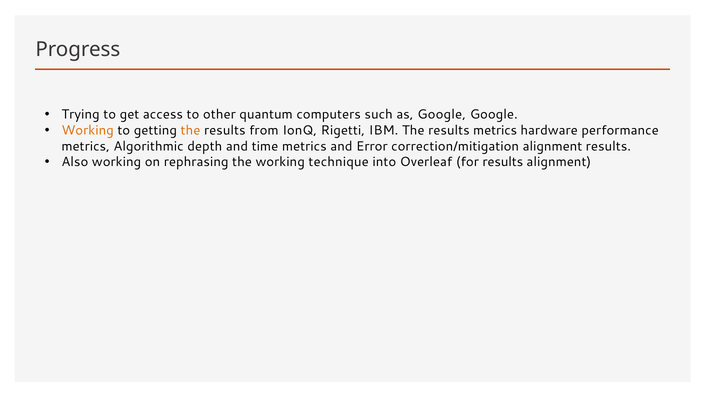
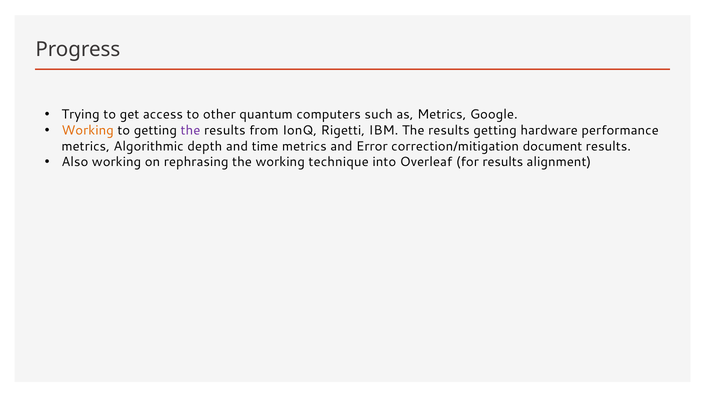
as Google: Google -> Metrics (442, 114)
the colour: orange -> purple (191, 130)
results metrics: metrics -> getting (495, 130)
correction/mitigation alignment: alignment -> document (552, 146)
